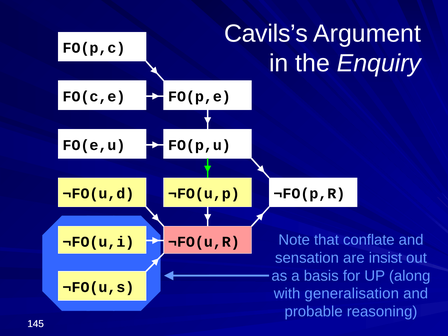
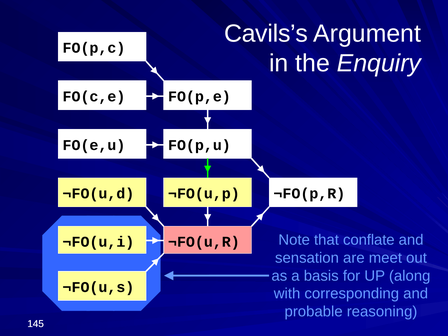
insist: insist -> meet (385, 258)
generalisation: generalisation -> corresponding (352, 294)
